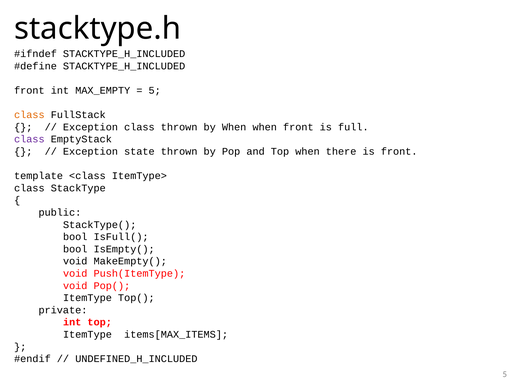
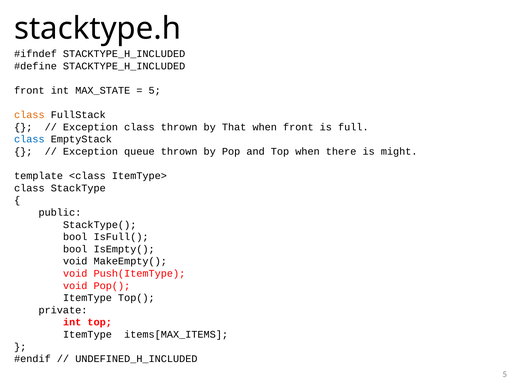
MAX_EMPTY: MAX_EMPTY -> MAX_STATE (103, 91)
by When: When -> That (234, 127)
class colour: purple -> blue (29, 139)
state: state -> queue (139, 152)
is front: front -> might (399, 152)
